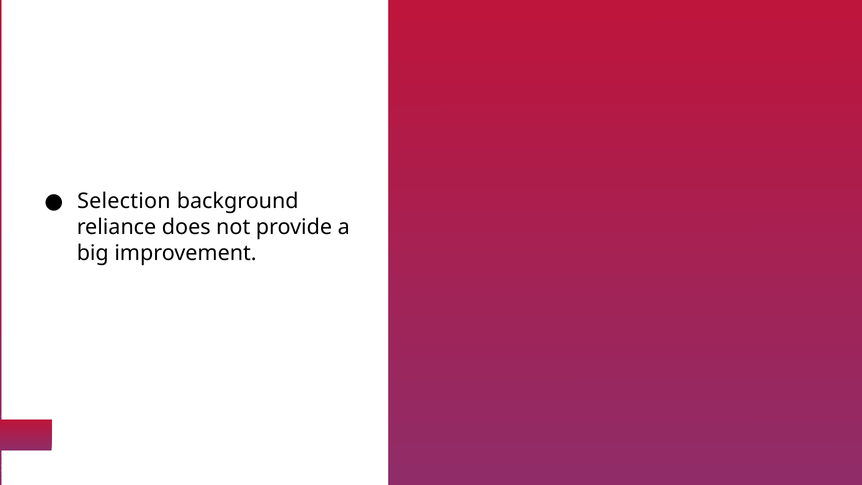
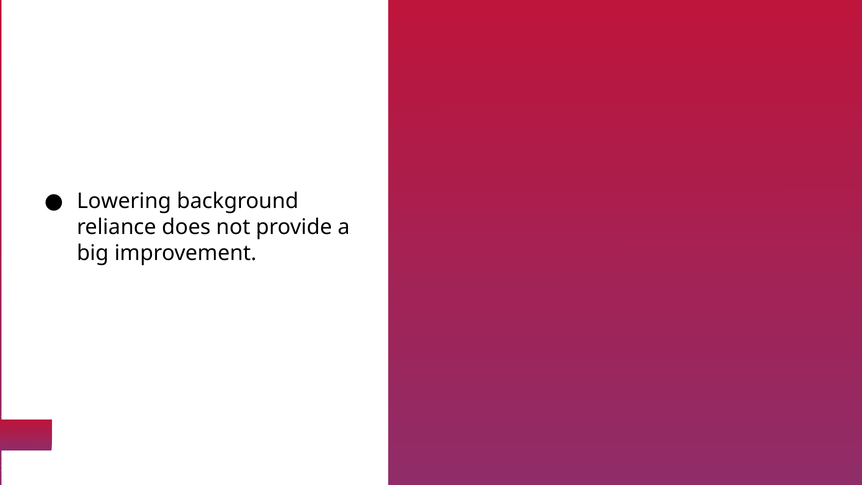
Selection: Selection -> Lowering (124, 201)
